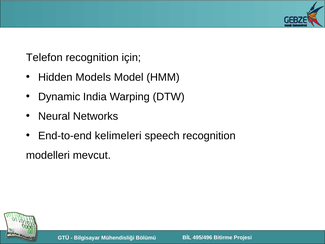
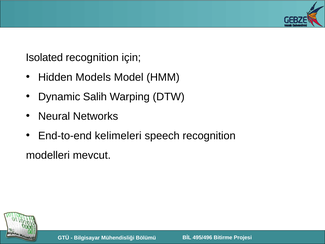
Telefon: Telefon -> Isolated (44, 58)
India: India -> Salih (95, 97)
